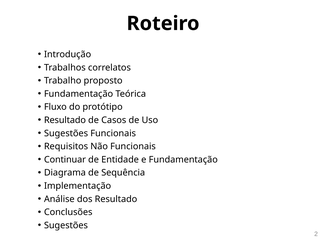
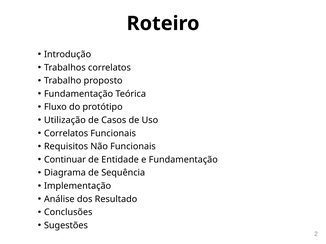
Resultado: Resultado -> Utilização (65, 120)
Sugestões: Sugestões -> Correlatos (66, 134)
